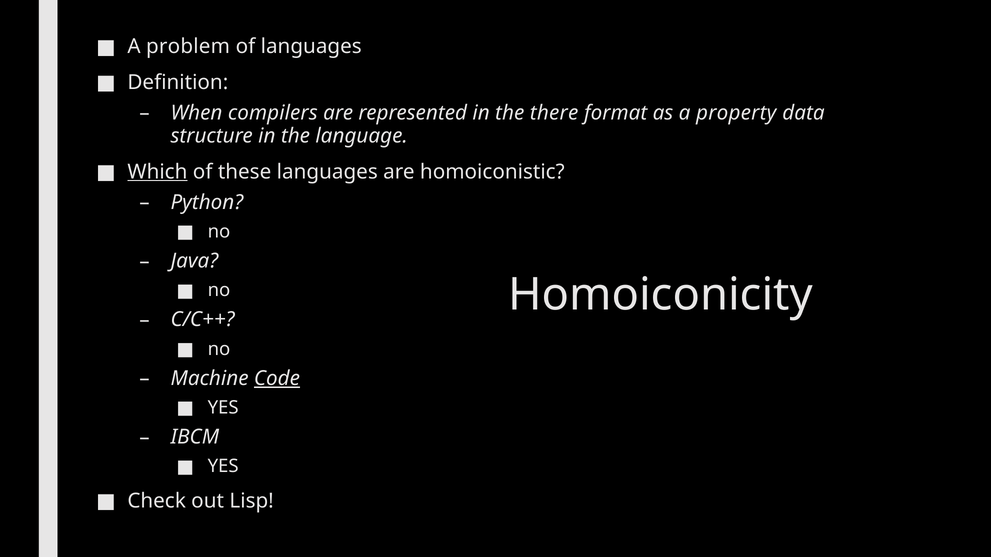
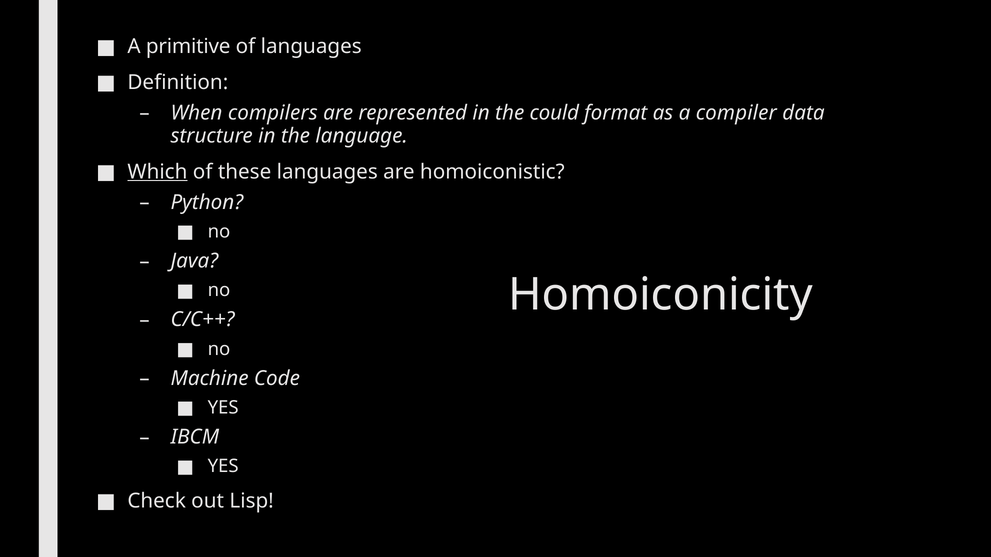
problem: problem -> primitive (188, 47)
there: there -> could (554, 113)
property: property -> compiler (736, 113)
Code underline: present -> none (277, 379)
